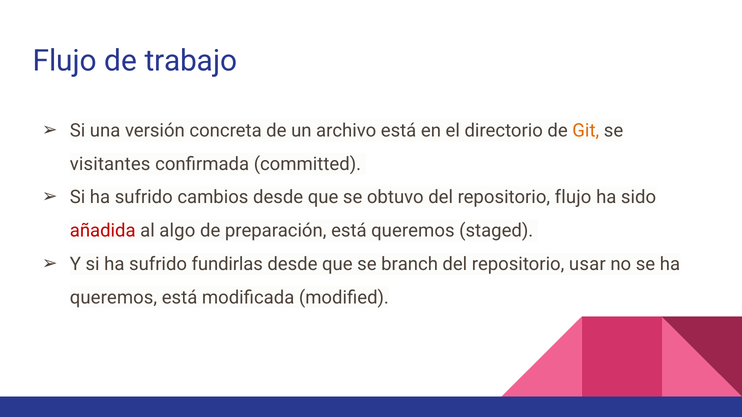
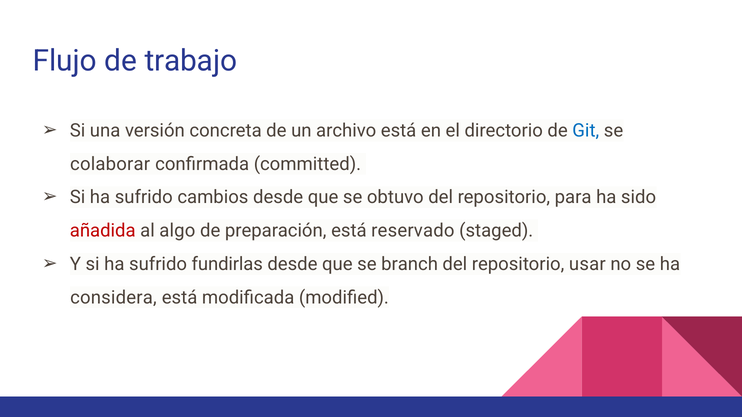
Git colour: orange -> blue (586, 131)
visitantes: visitantes -> colaborar (110, 164)
repositorio flujo: flujo -> para (573, 198)
está queremos: queremos -> reservado (413, 231)
queremos: queremos -> considera (113, 298)
